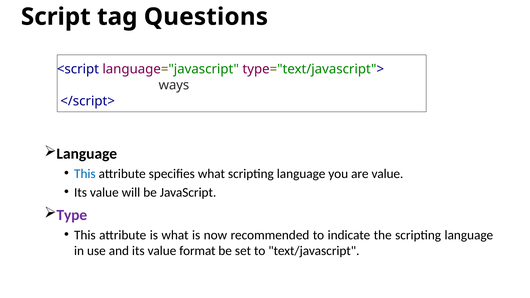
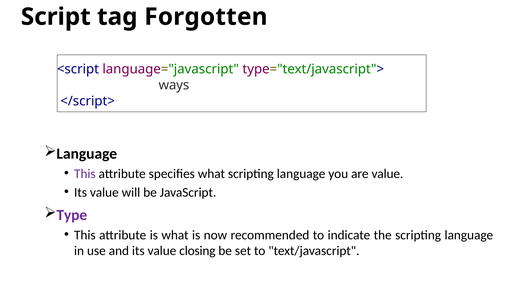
Questions: Questions -> Forgotten (206, 17)
This colour: blue -> purple (85, 174)
format: format -> closing (197, 251)
